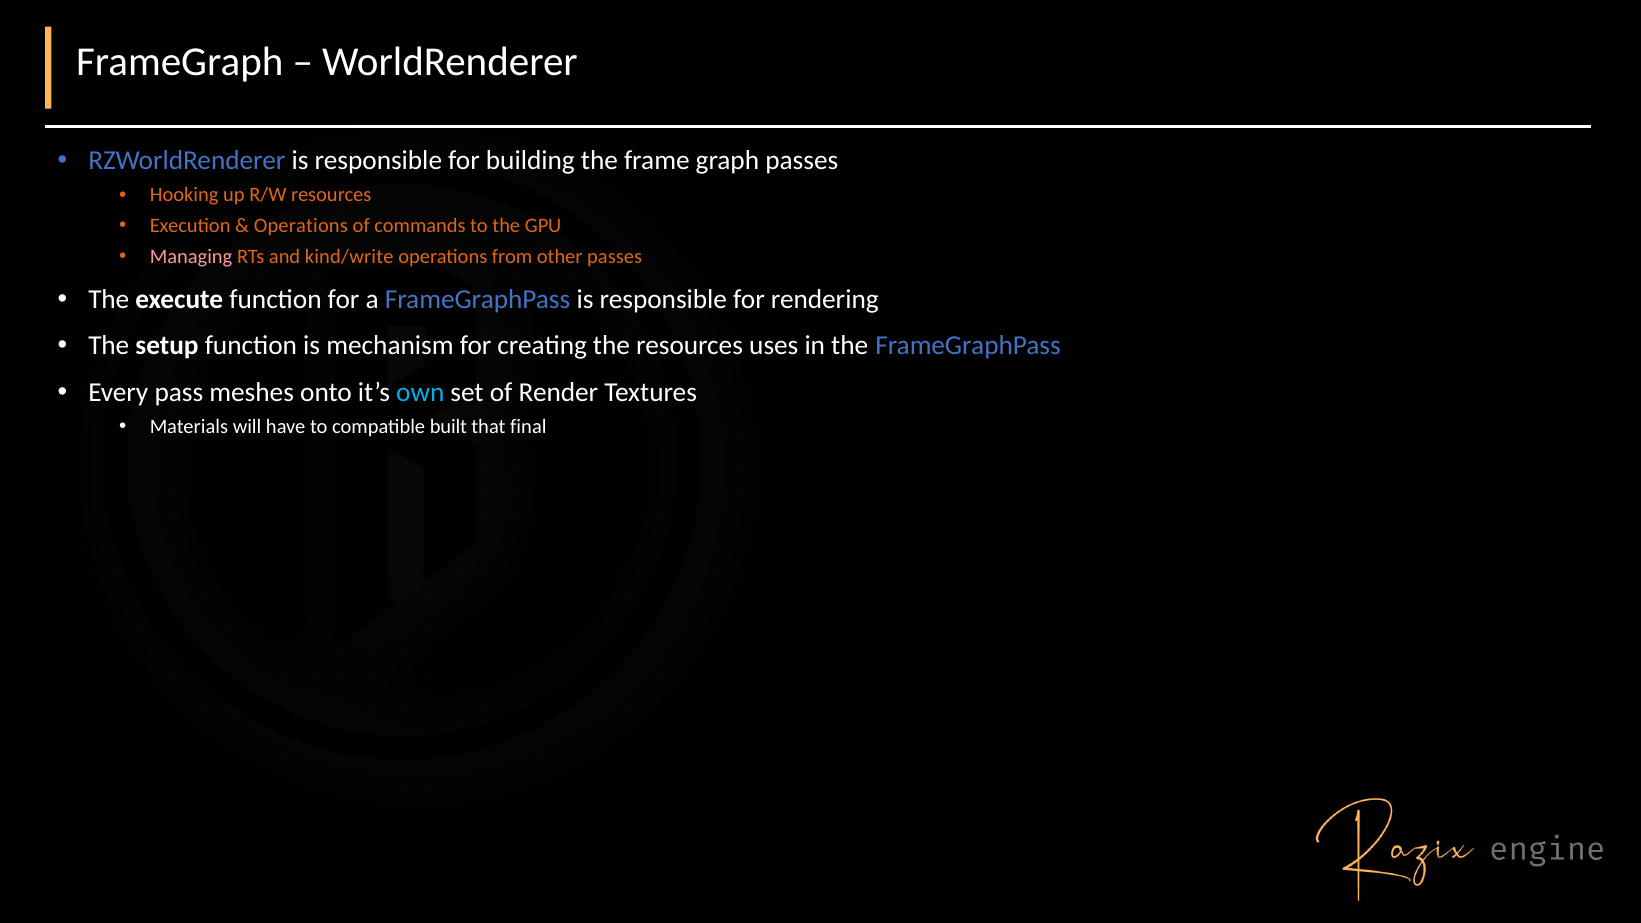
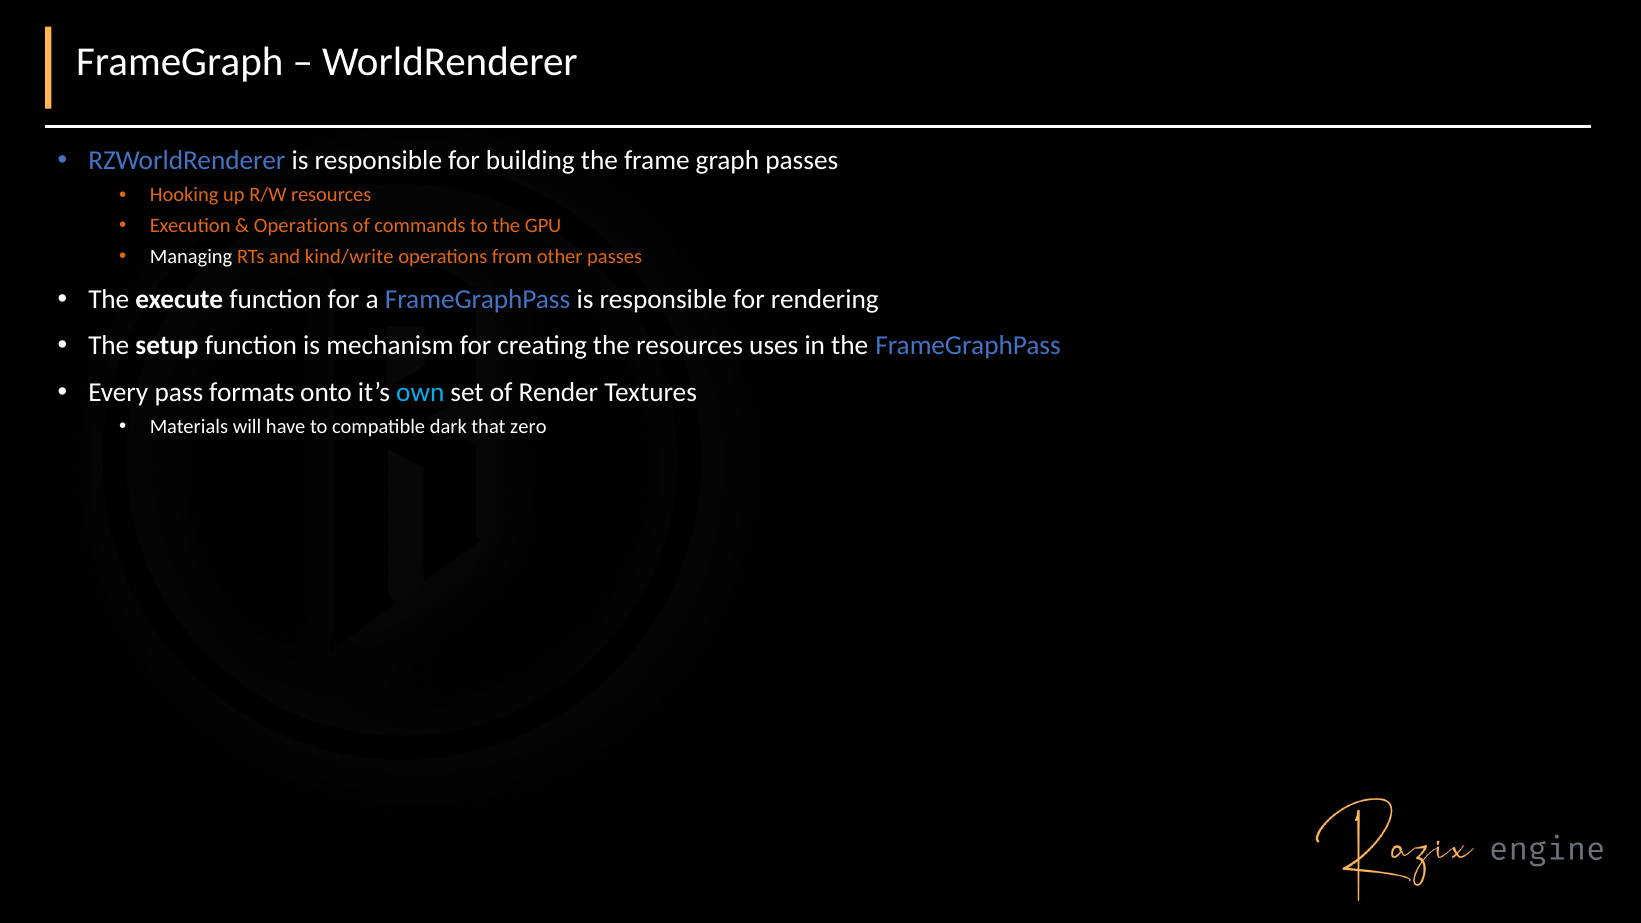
Managing colour: pink -> white (191, 256)
meshes: meshes -> formats (252, 393)
built: built -> dark (448, 427)
final: final -> zero (528, 427)
